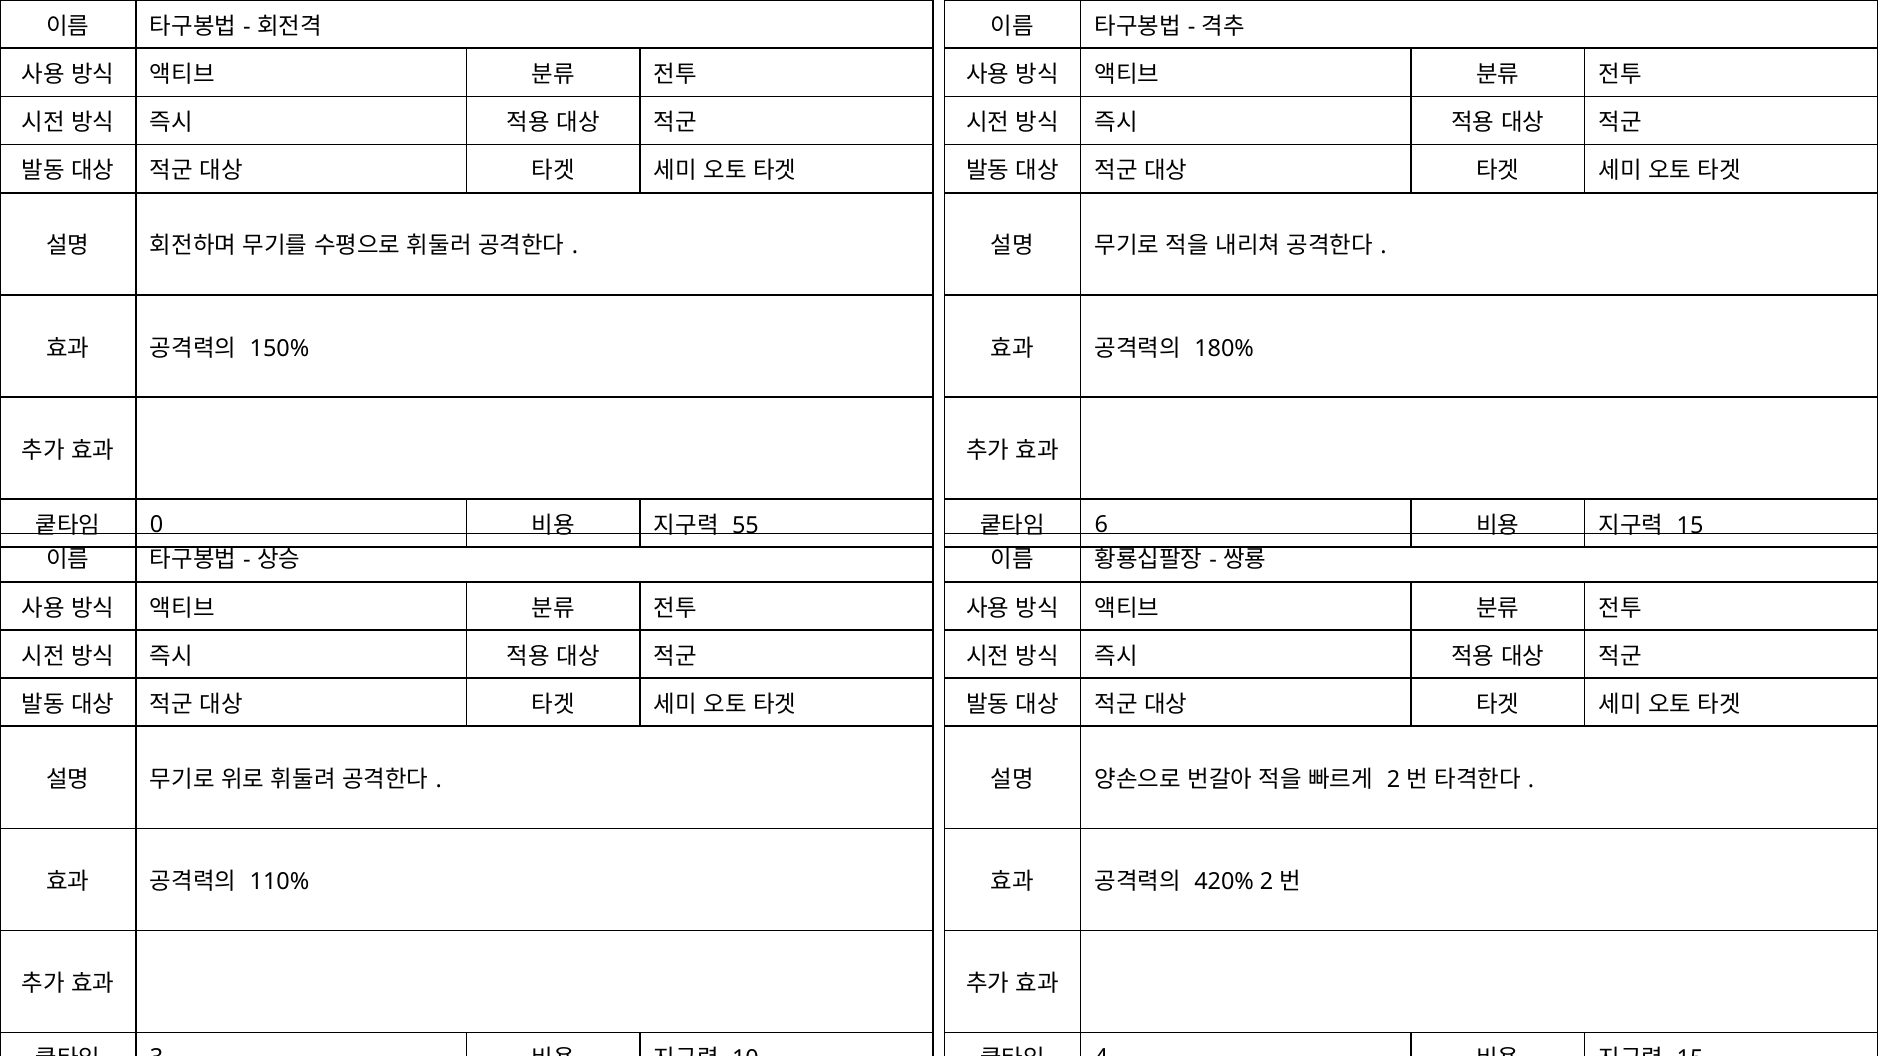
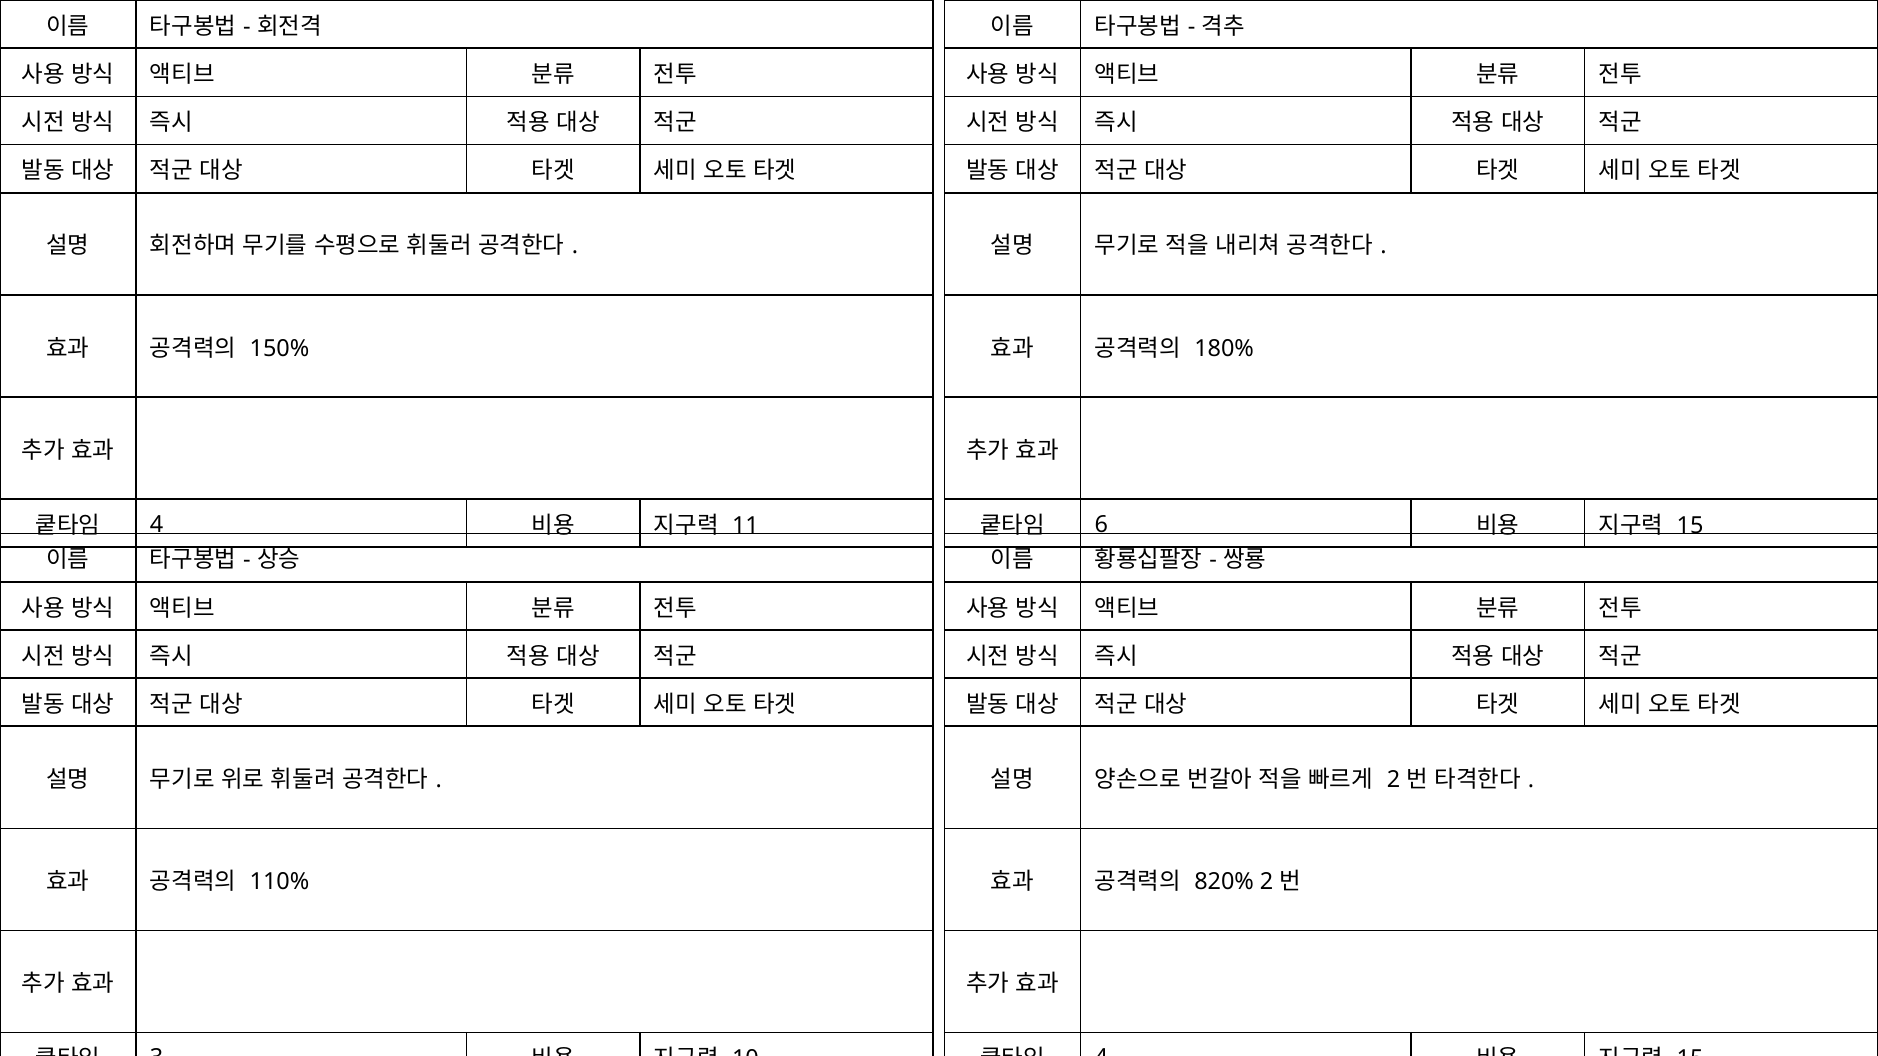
0: 0 -> 4 (157, 525)
55: 55 -> 11 (745, 526)
420%: 420% -> 820% (1224, 882)
